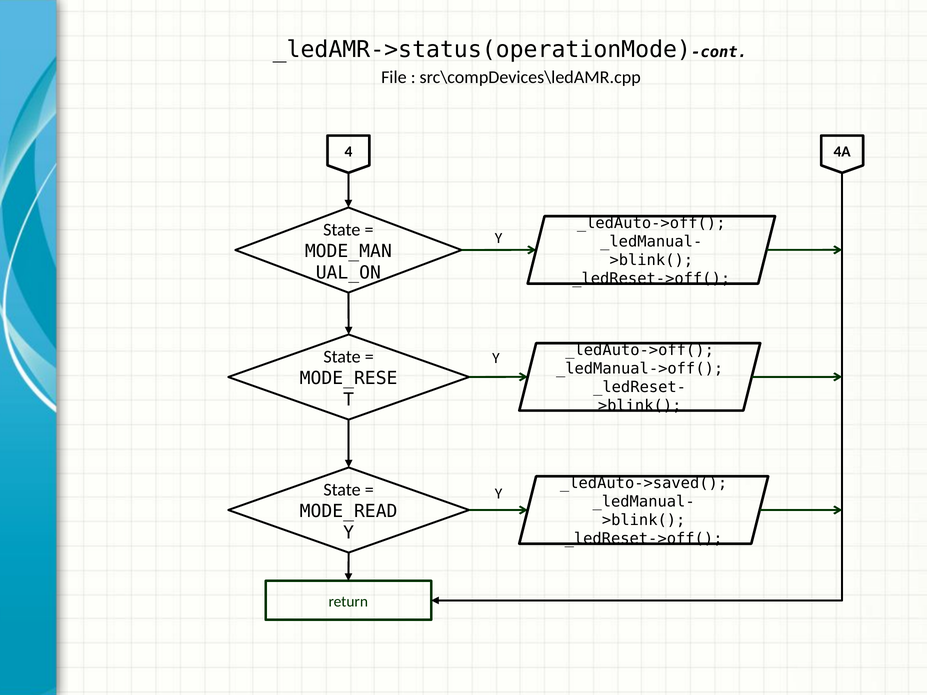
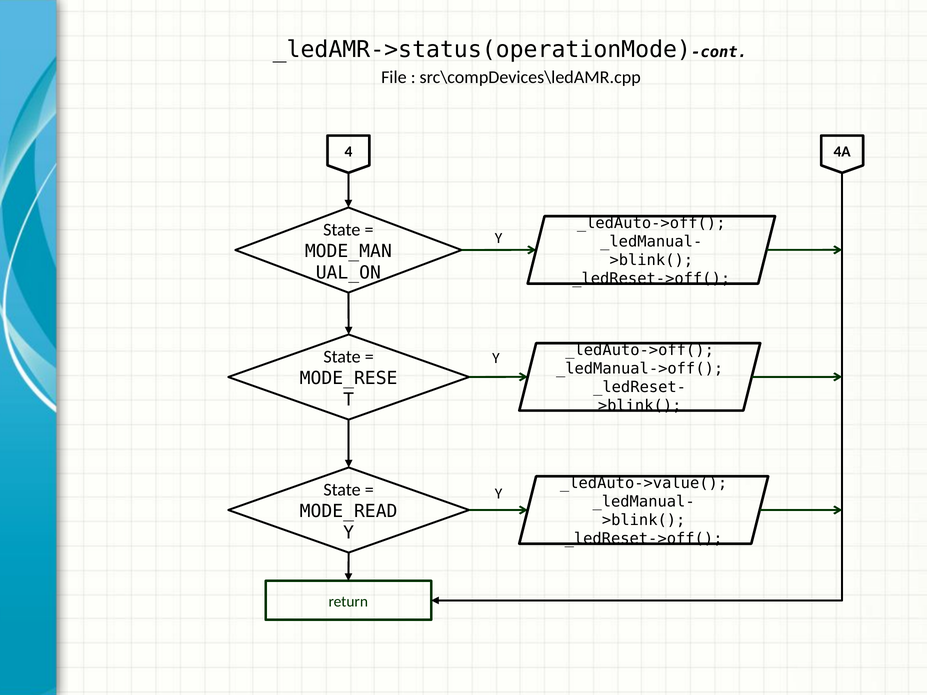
_ledAuto->saved(: _ledAuto->saved( -> _ledAuto->value( (644, 483)
